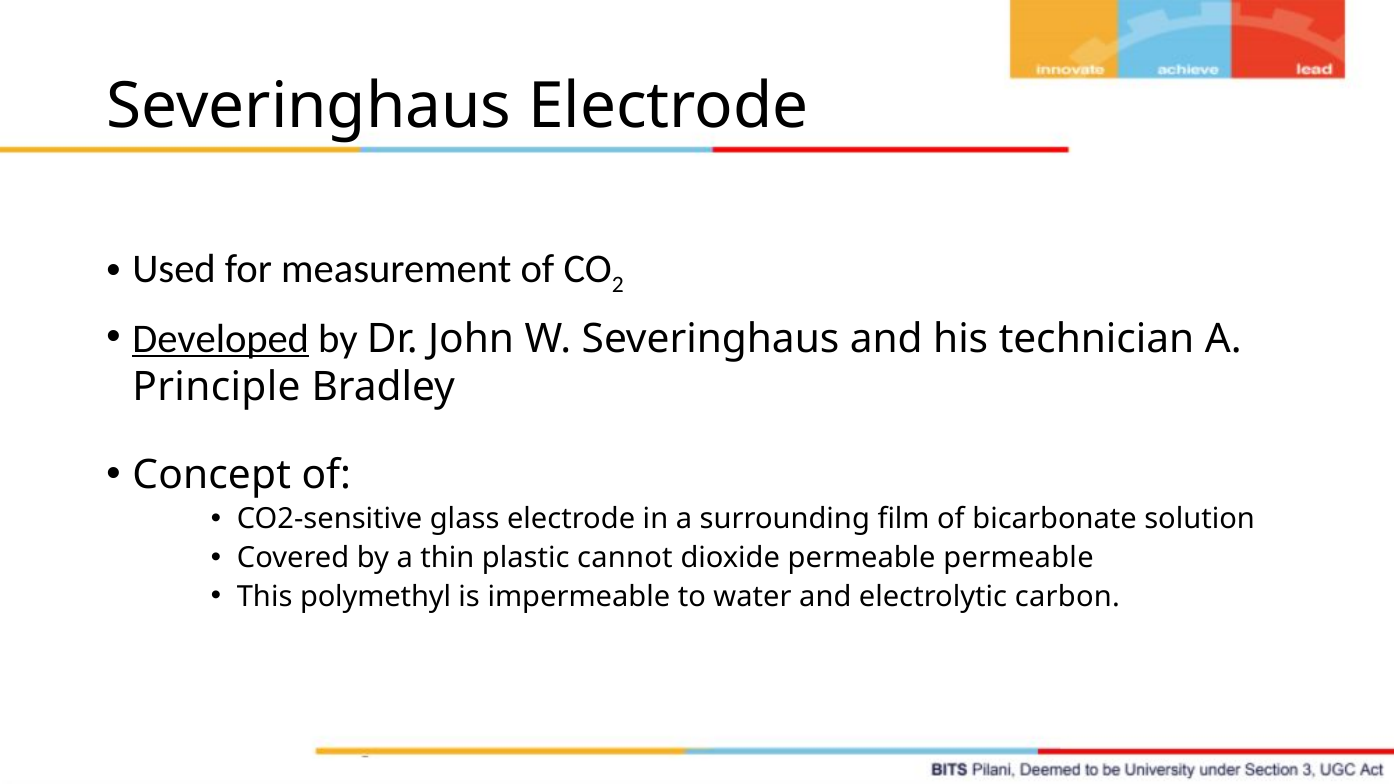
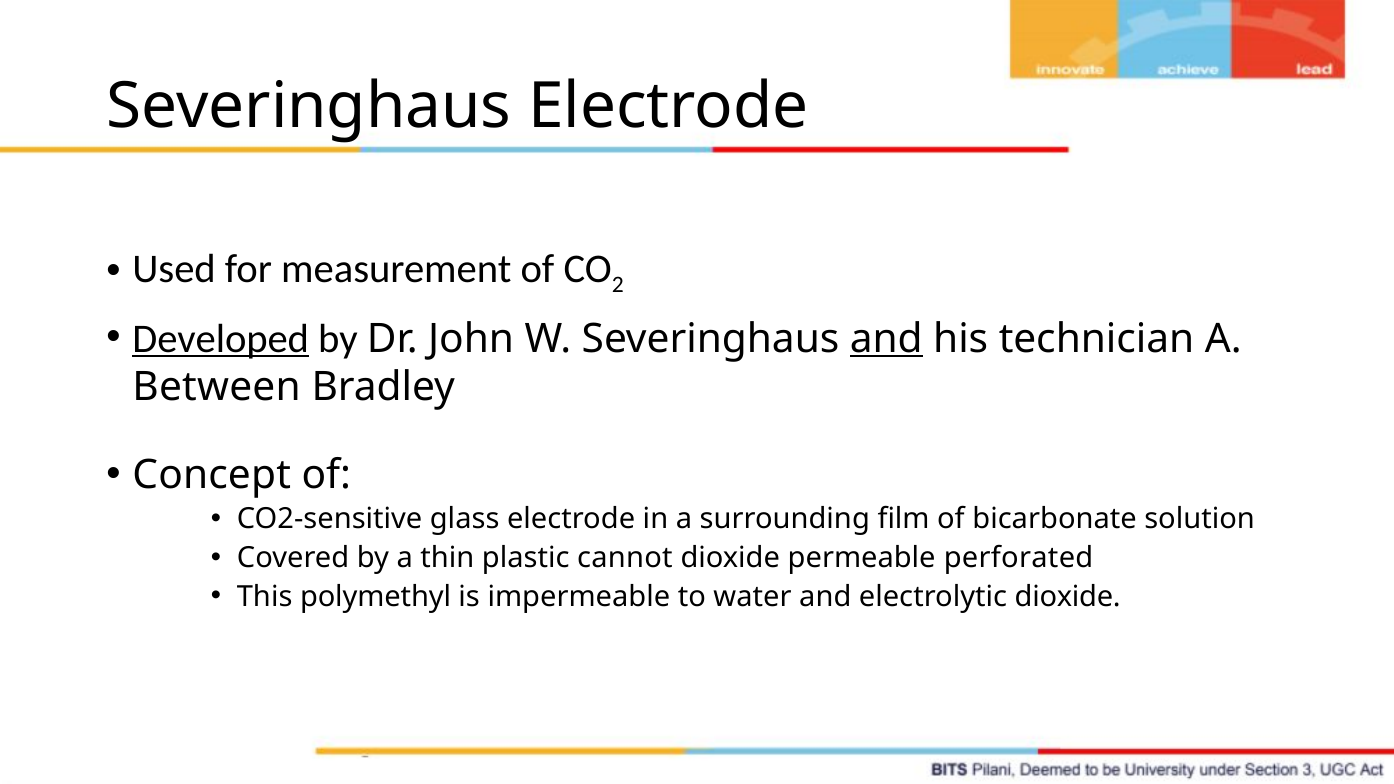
and underline: none -> present (886, 339)
Principle: Principle -> Between (217, 387)
permeable permeable: permeable -> perforated (1019, 558)
electrolytic carbon: carbon -> dioxide (1068, 597)
